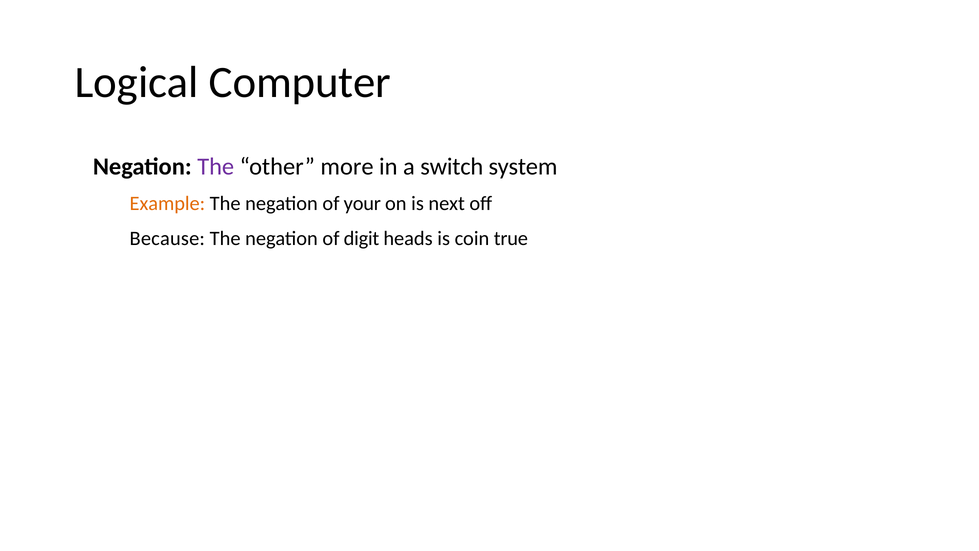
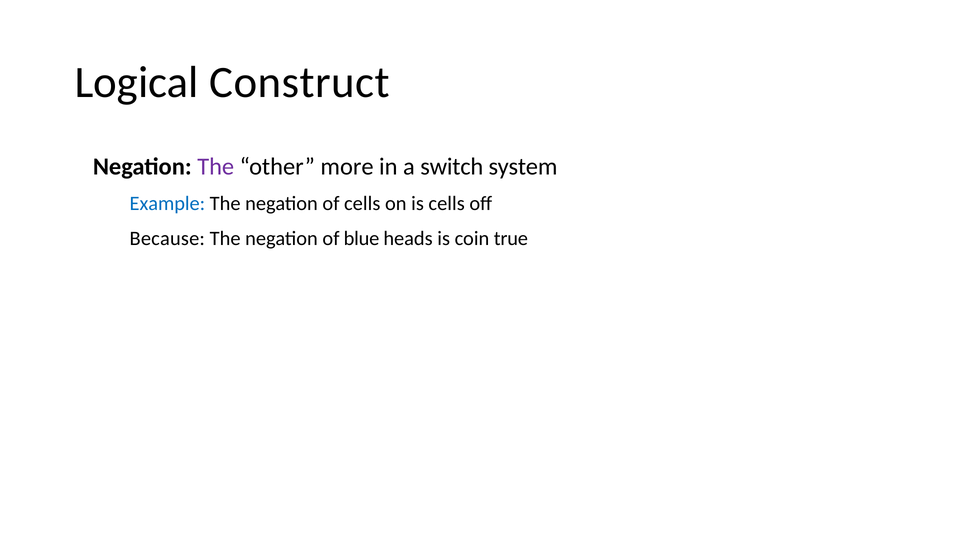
Computer: Computer -> Construct (300, 82)
Example colour: orange -> blue (167, 203)
of your: your -> cells (362, 203)
is next: next -> cells (447, 203)
digit: digit -> blue (361, 238)
